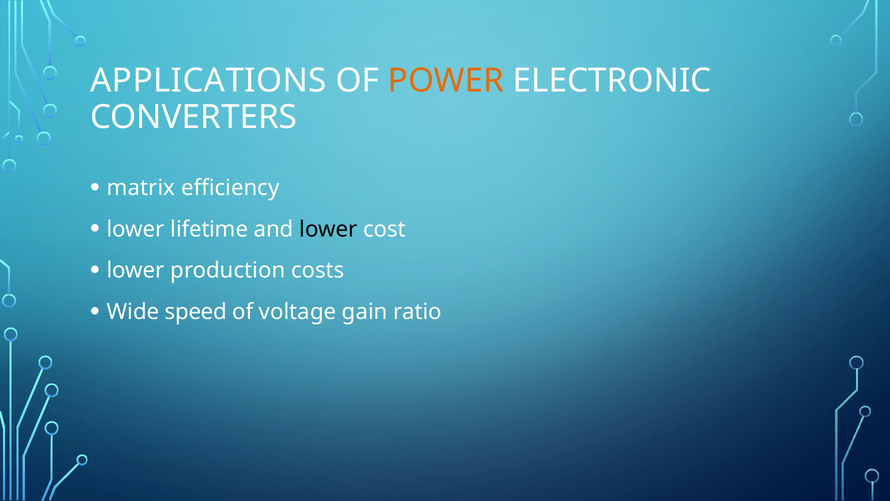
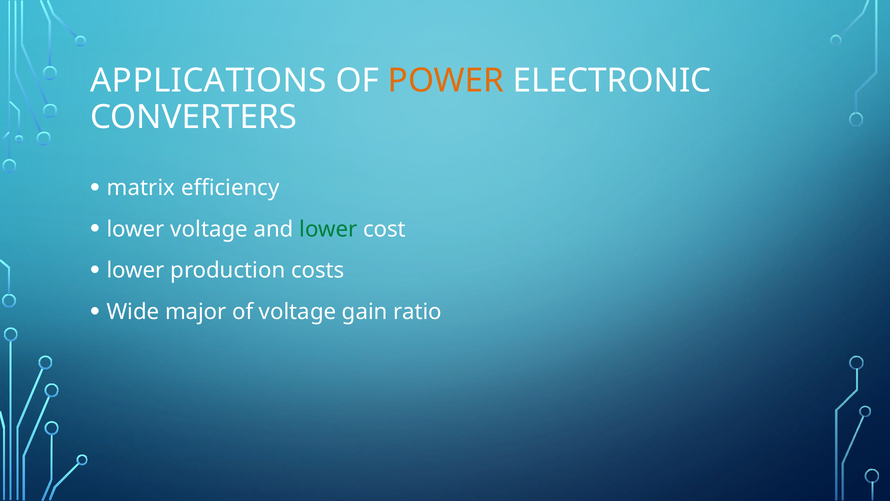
lower lifetime: lifetime -> voltage (209, 229)
lower colour: black -> green (328, 229)
speed: speed -> major (196, 312)
